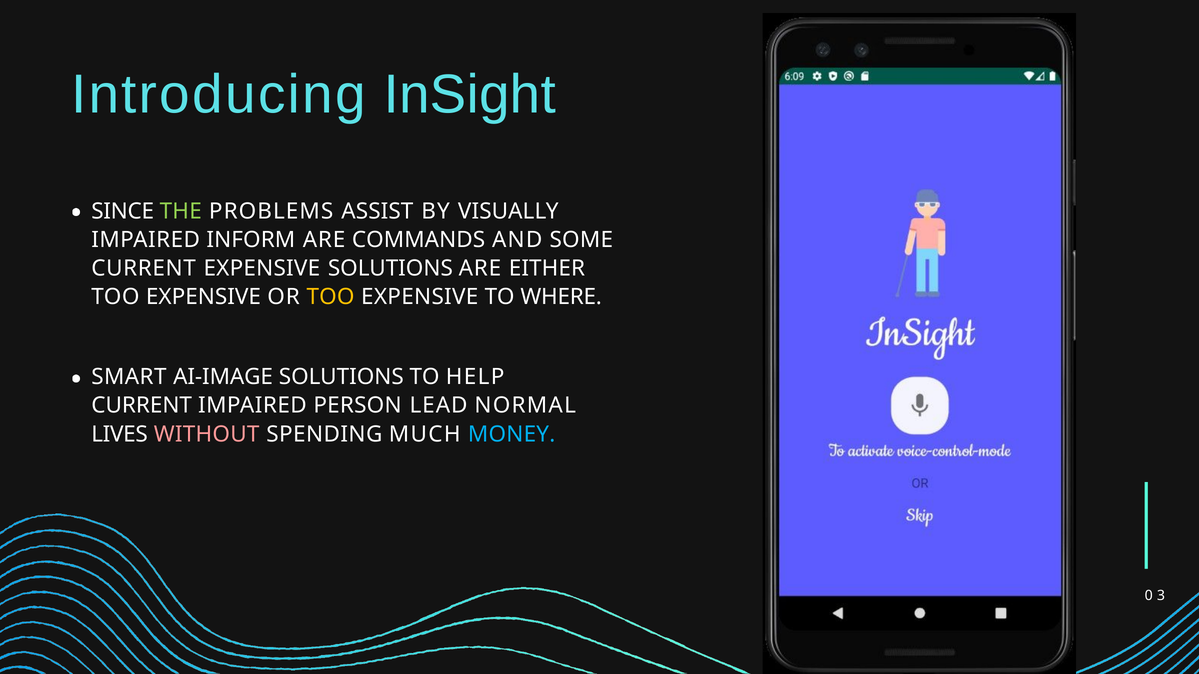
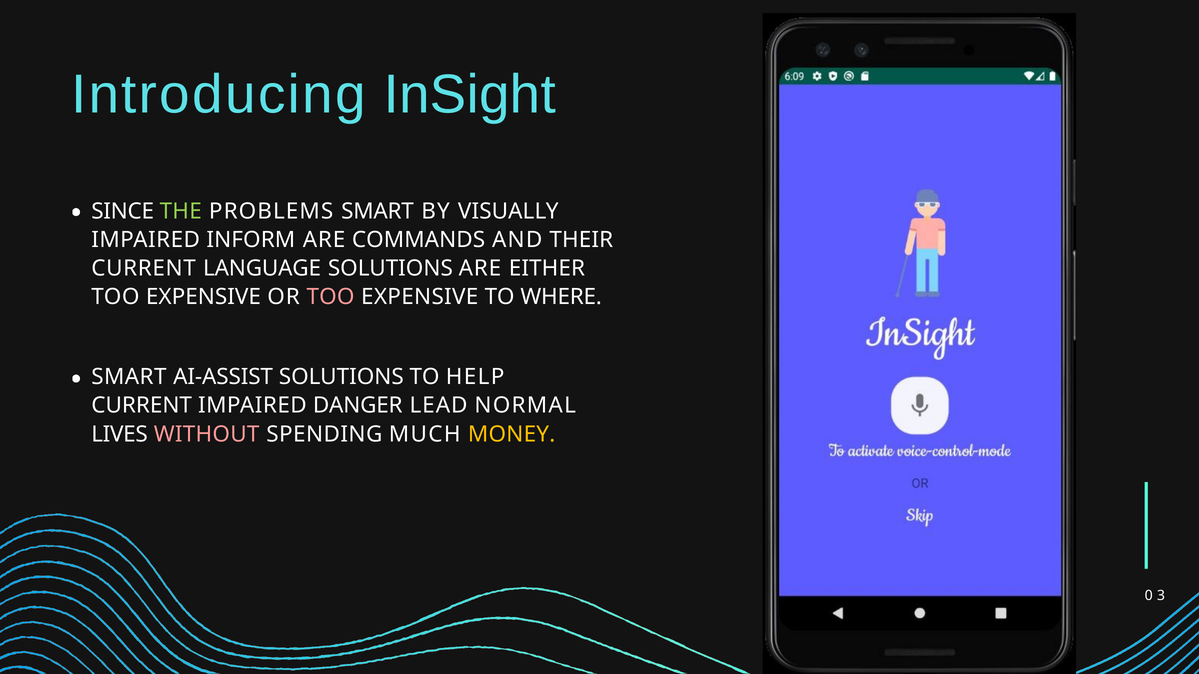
PROBLEMS ASSIST: ASSIST -> SMART (378, 211)
SOME: SOME -> THEIR (581, 240)
CURRENT EXPENSIVE: EXPENSIVE -> LANGUAGE (262, 269)
TOO colour: yellow -> pink (331, 297)
AI-IMAGE: AI-IMAGE -> AI-ASSIST (223, 377)
PERSON: PERSON -> DANGER (358, 406)
MONEY colour: light blue -> yellow (512, 434)
